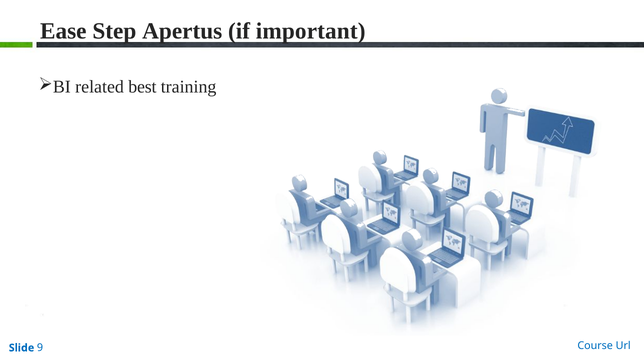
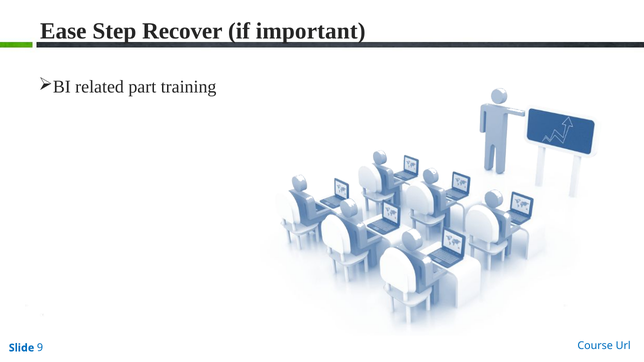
Apertus: Apertus -> Recover (182, 31)
best: best -> part (142, 87)
